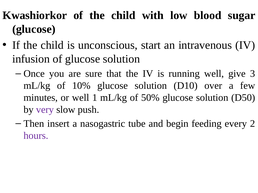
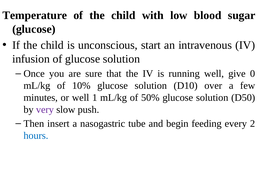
Kwashiorkor: Kwashiorkor -> Temperature (35, 15)
3: 3 -> 0 (253, 74)
hours colour: purple -> blue (36, 136)
